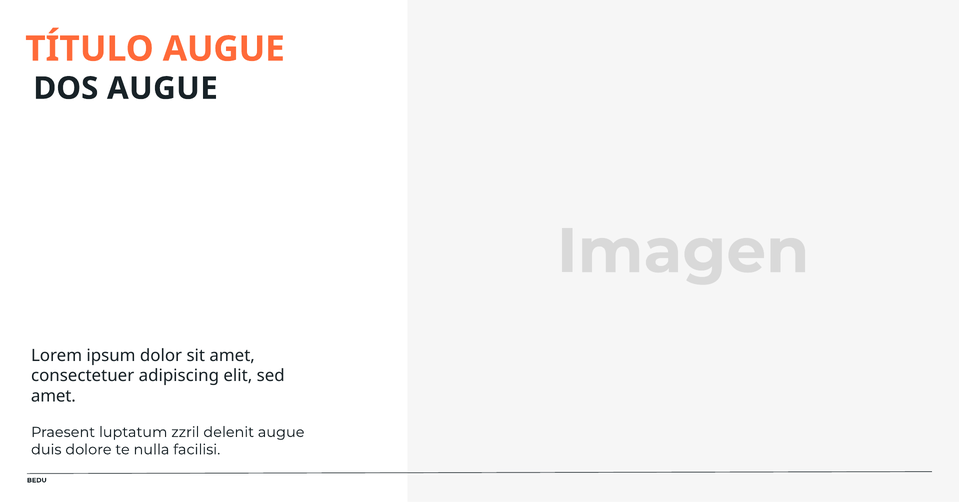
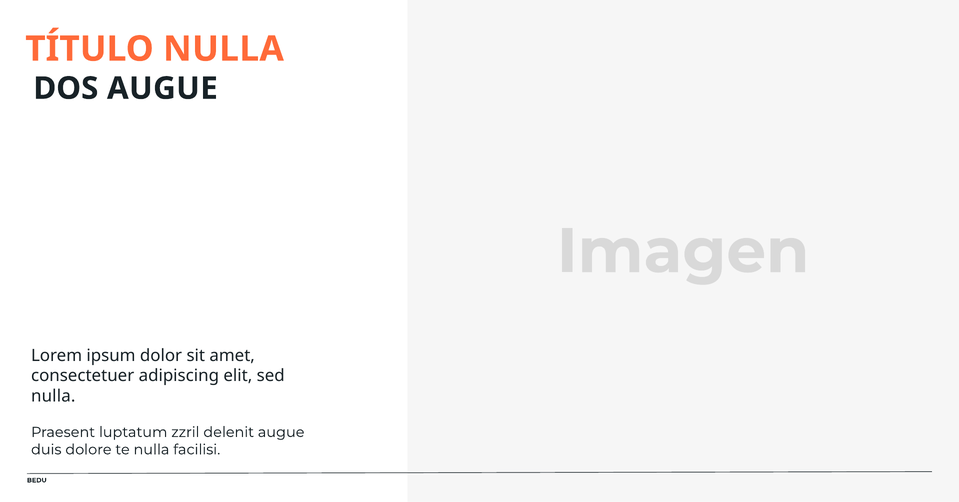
TÍTULO AUGUE: AUGUE -> NULLA (223, 49)
amet: amet -> nulla (53, 396)
